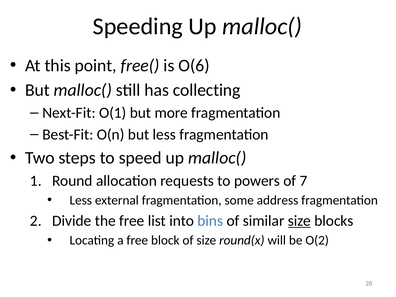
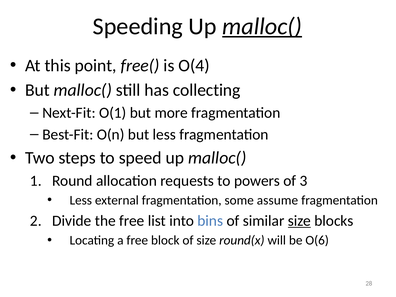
malloc( underline: none -> present (262, 26)
O(6: O(6 -> O(4 (194, 65)
7: 7 -> 3 (303, 181)
address: address -> assume (277, 200)
O(2: O(2 -> O(6 (317, 240)
